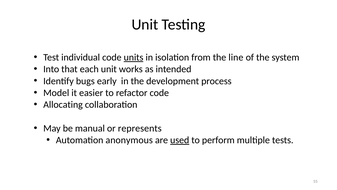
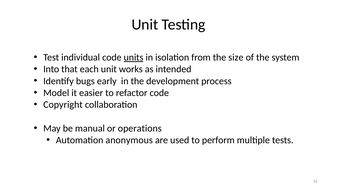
line: line -> size (236, 57)
Allocating: Allocating -> Copyright (63, 104)
represents: represents -> operations (140, 128)
used underline: present -> none (180, 140)
